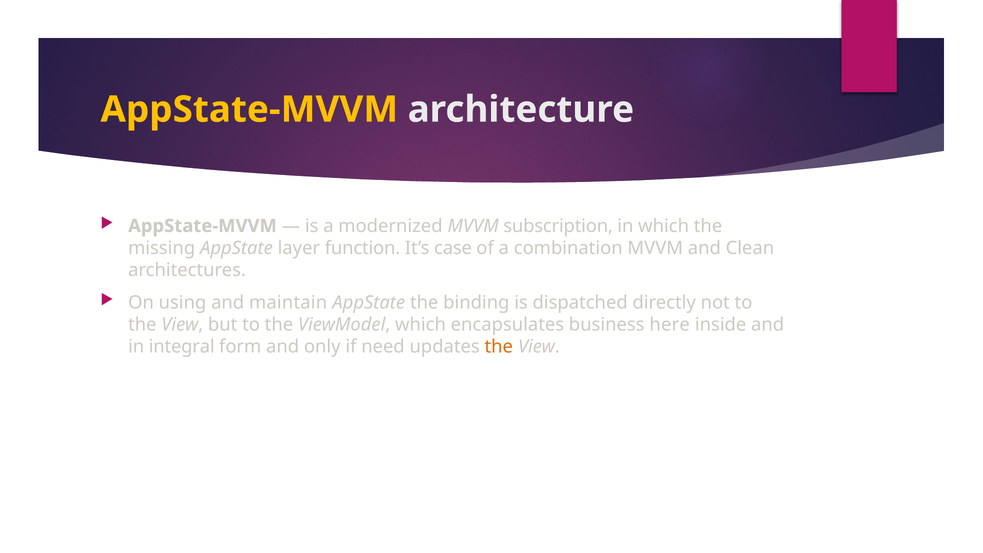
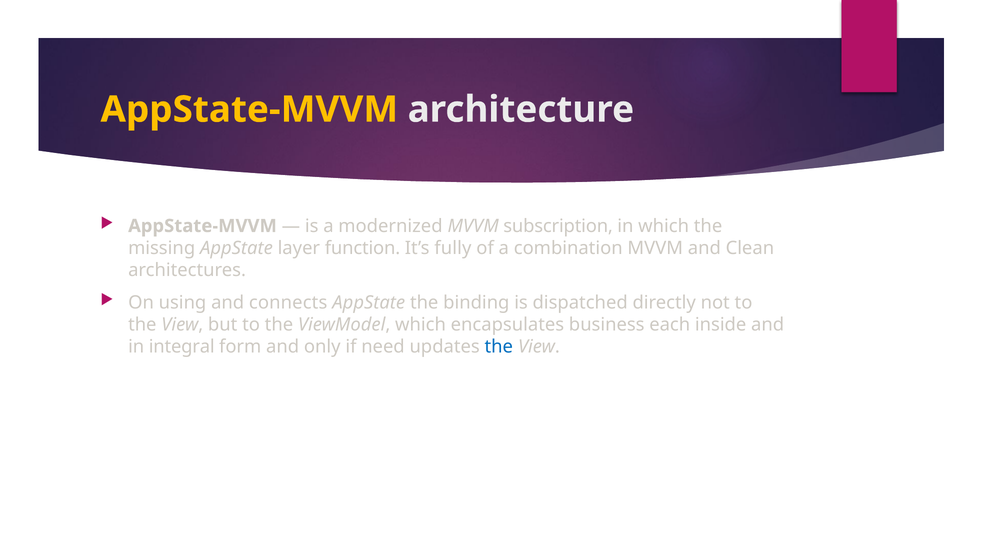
case: case -> fully (453, 248)
maintain: maintain -> connects (288, 303)
here: here -> each (670, 325)
the colour: orange -> blue (499, 347)
